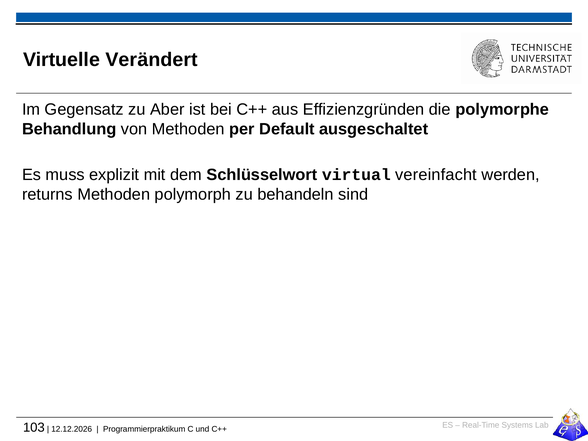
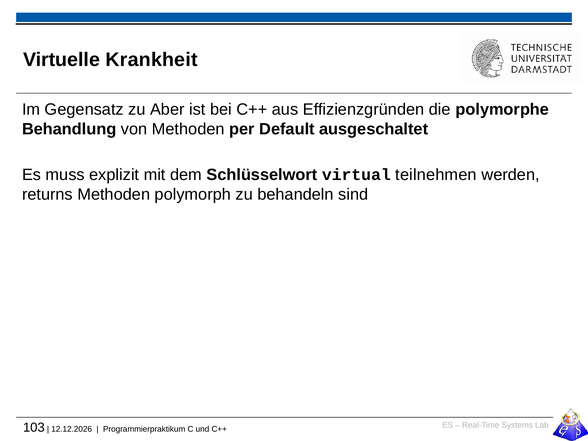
Verändert: Verändert -> Krankheit (152, 60)
vereinfacht: vereinfacht -> teilnehmen (436, 175)
